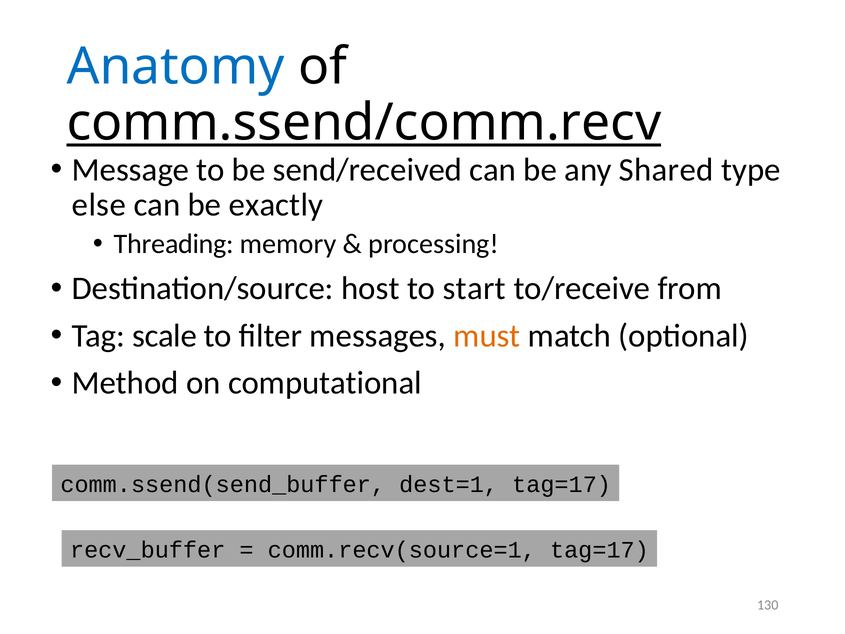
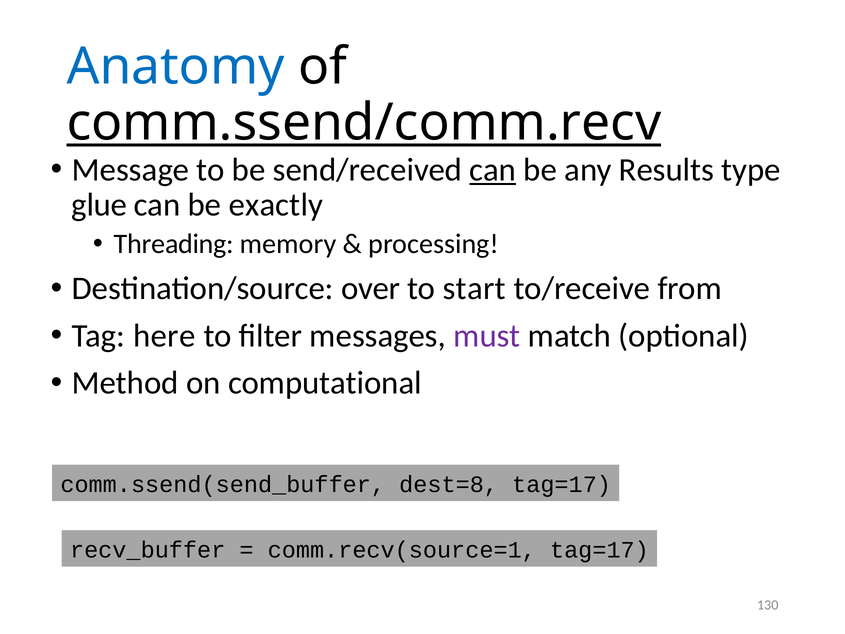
can underline: none -> present (493, 170)
Shared: Shared -> Results (666, 170)
else: else -> glue (99, 205)
host: host -> over (371, 288)
scale: scale -> here (164, 336)
must colour: orange -> purple (487, 336)
dest=1: dest=1 -> dest=8 (449, 484)
